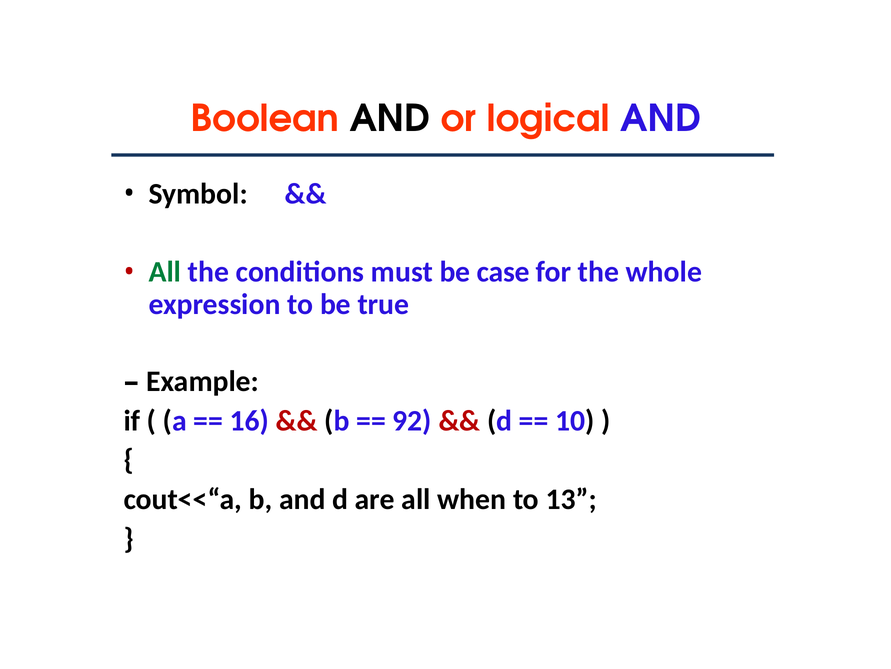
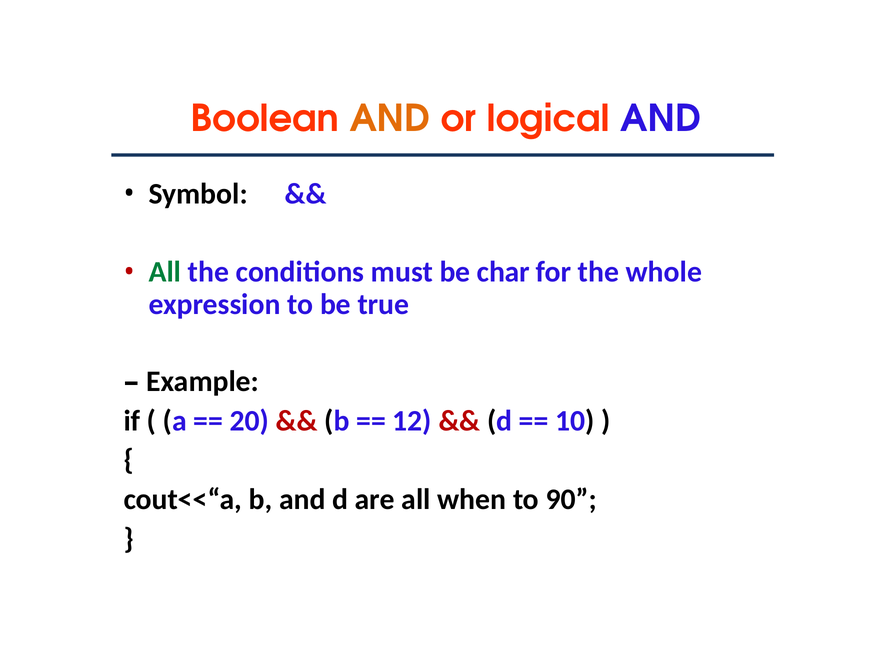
AND colour: black -> orange (390, 119)
case: case -> char (503, 272)
16: 16 -> 20 (249, 420)
92: 92 -> 12 (412, 420)
13: 13 -> 90 (571, 499)
